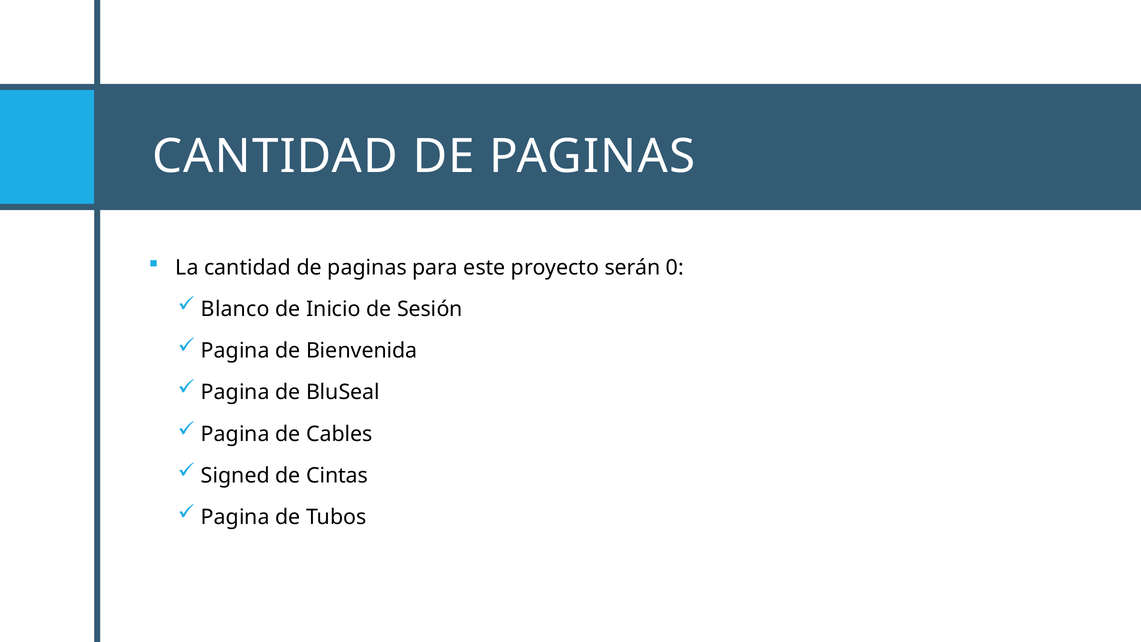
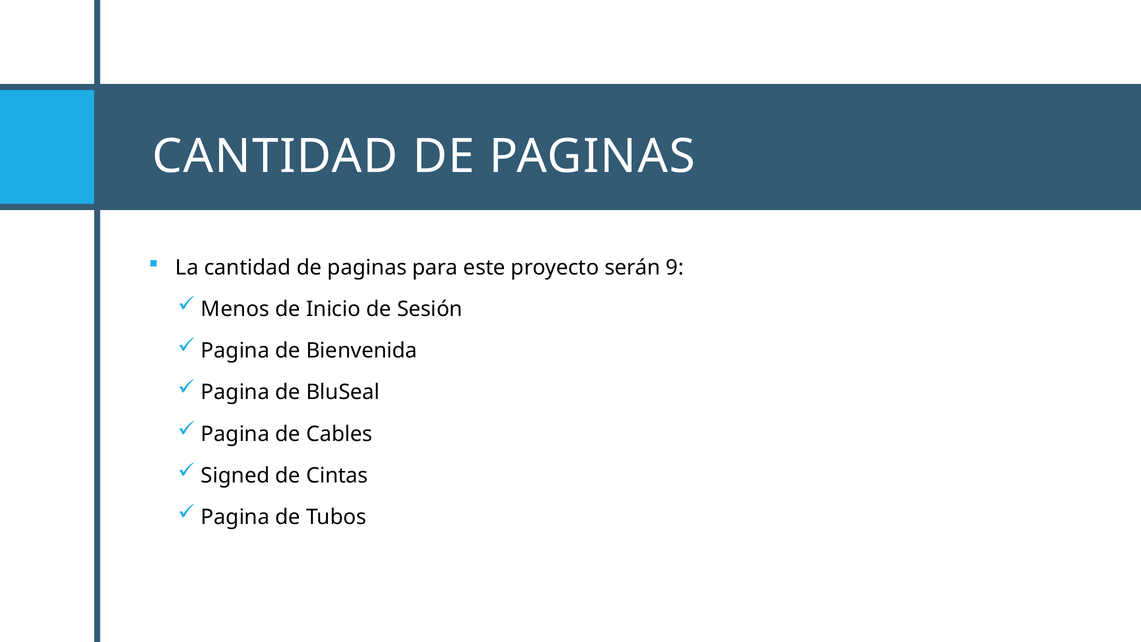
0: 0 -> 9 (675, 267)
Blanco: Blanco -> Menos (235, 309)
